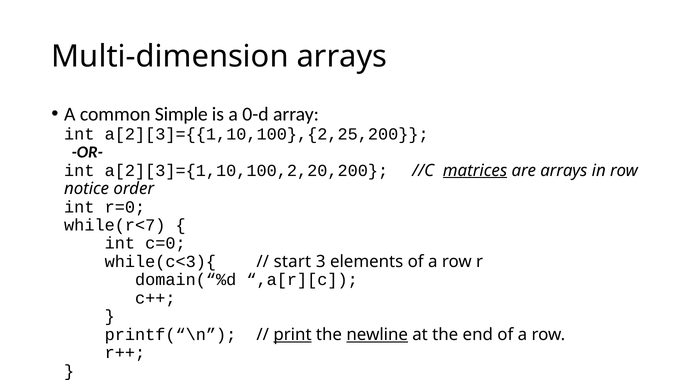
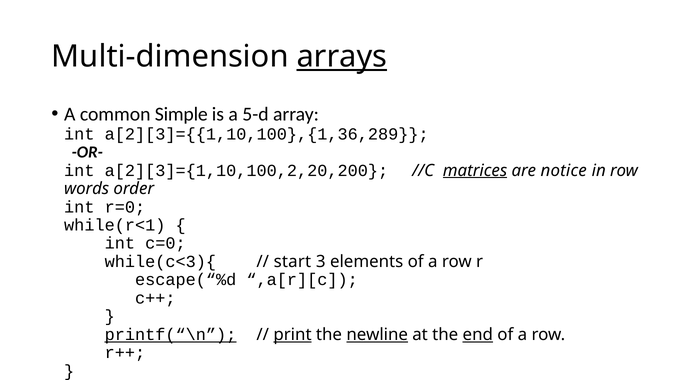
arrays underline: none -> present (342, 57)
0-d: 0-d -> 5-d (255, 114)
a[2][3]={{1,10,100},{2,25,200: a[2][3]={{1,10,100},{2,25,200 -> a[2][3]={{1,10,100},{1,36,289 (267, 134)
are arrays: arrays -> notice (564, 170)
notice: notice -> words (87, 189)
while(r<7: while(r<7 -> while(r<1 (115, 225)
domain(“%d: domain(“%d -> escape(“%d (186, 280)
printf(“\n underline: none -> present (170, 334)
end underline: none -> present (478, 334)
